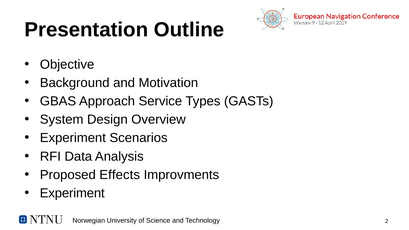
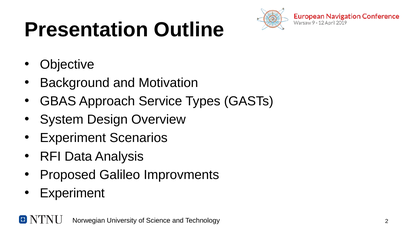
Effects: Effects -> Galileo (120, 175)
